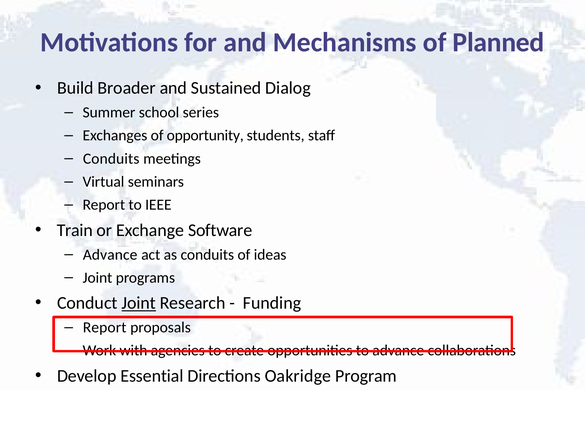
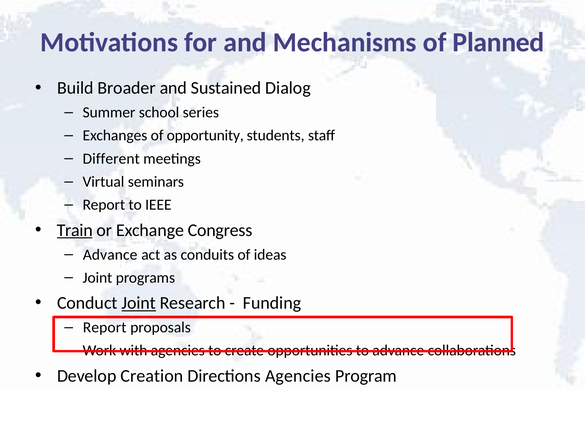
Conduits: Conduits -> Different (111, 159)
Train underline: none -> present (75, 230)
Software: Software -> Congress (220, 230)
Essential: Essential -> Creation (152, 376)
Directions Oakridge: Oakridge -> Agencies (298, 376)
